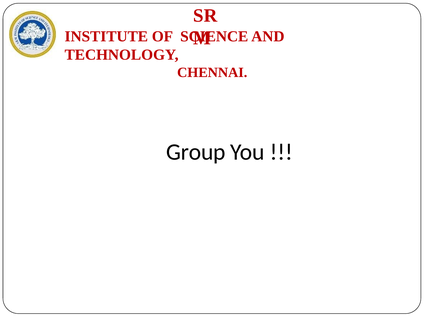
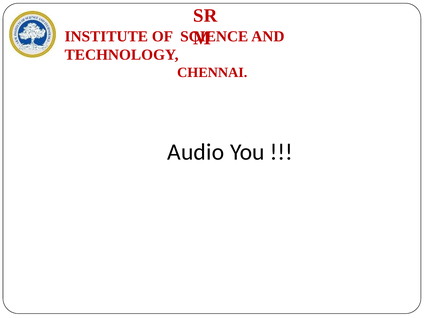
Group: Group -> Audio (196, 152)
